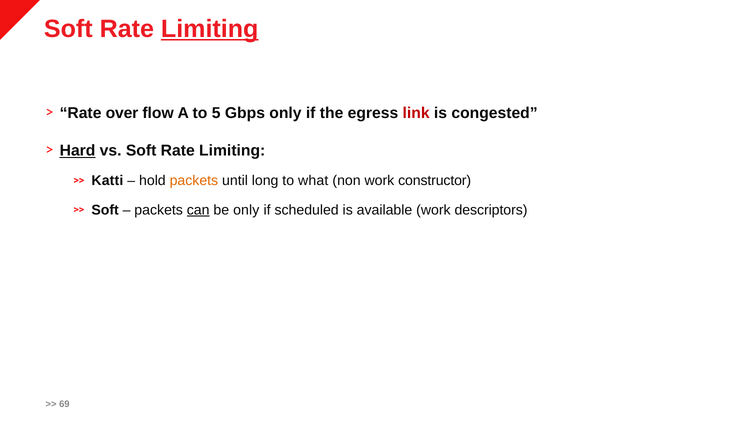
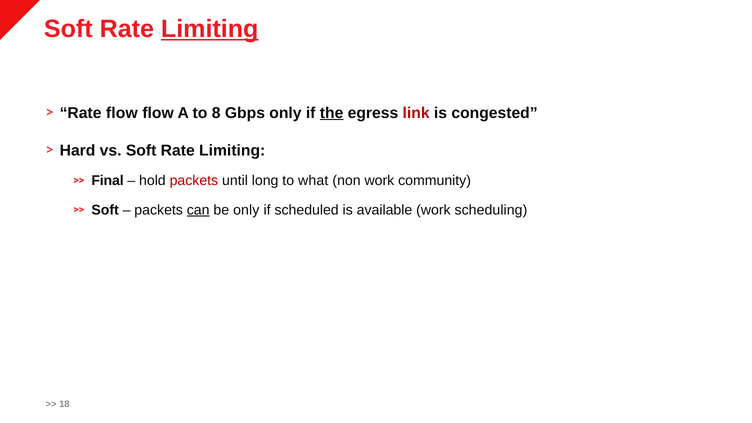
Rate over: over -> flow (122, 113)
5: 5 -> 8 (216, 113)
the underline: none -> present (332, 113)
Hard underline: present -> none (78, 151)
Katti: Katti -> Final (108, 181)
packets colour: orange -> red (194, 181)
constructor: constructor -> community (435, 181)
descriptors: descriptors -> scheduling (491, 210)
69: 69 -> 18 (64, 404)
